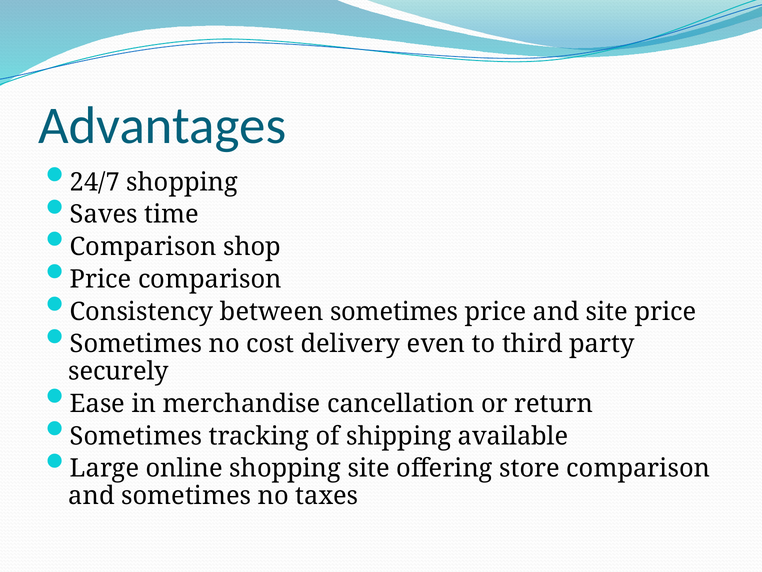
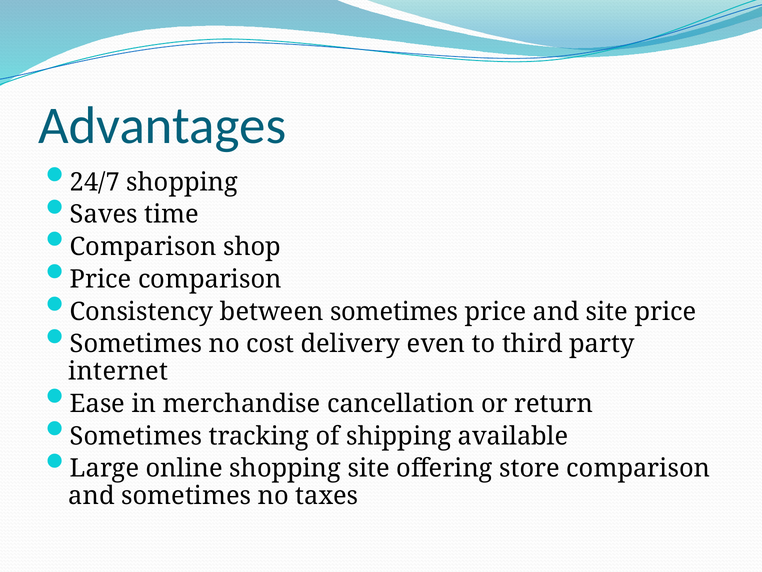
securely: securely -> internet (118, 371)
